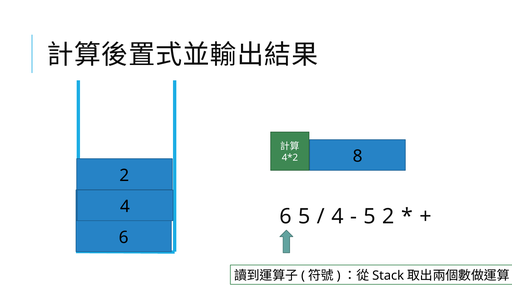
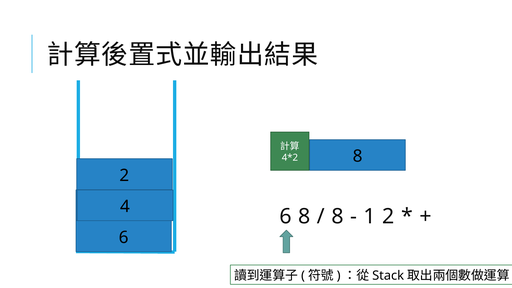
6 5: 5 -> 8 (304, 216)
4: 4 -> 8 (337, 216)
5: 5 -> 1 (370, 216)
